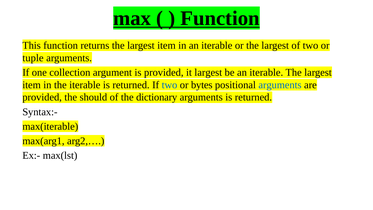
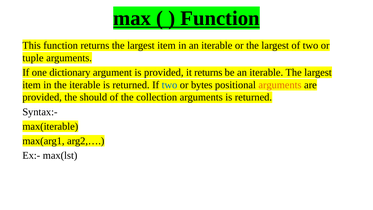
collection: collection -> dictionary (70, 72)
it largest: largest -> returns (208, 72)
arguments colour: blue -> orange (280, 85)
dictionary: dictionary -> collection (157, 97)
